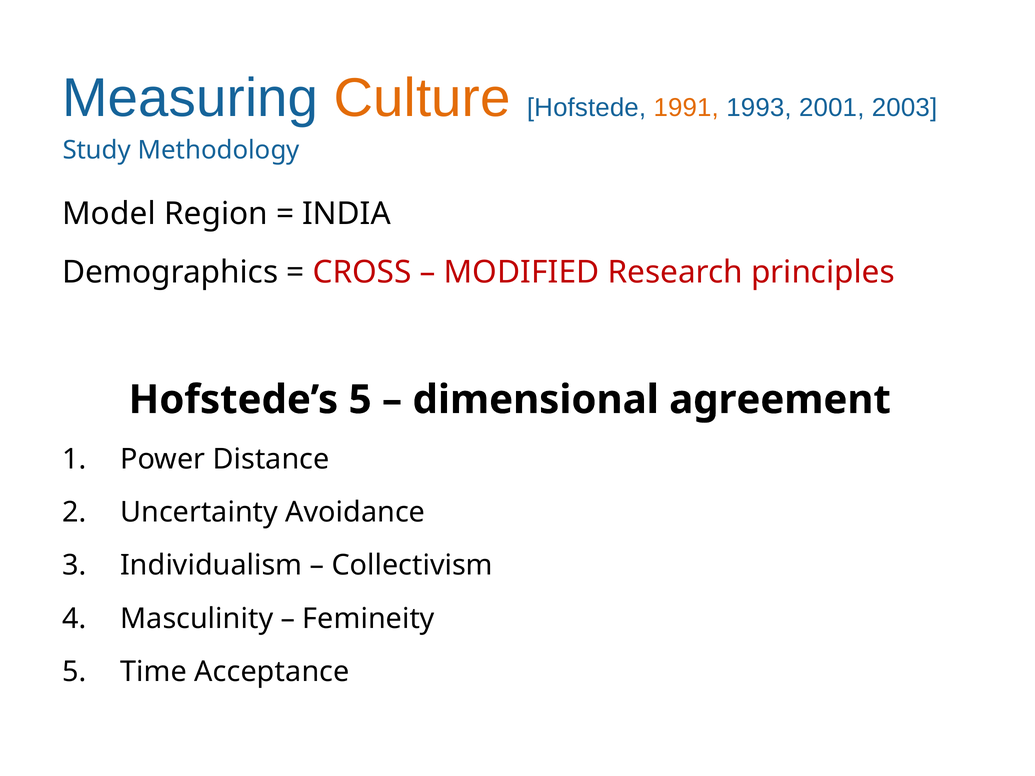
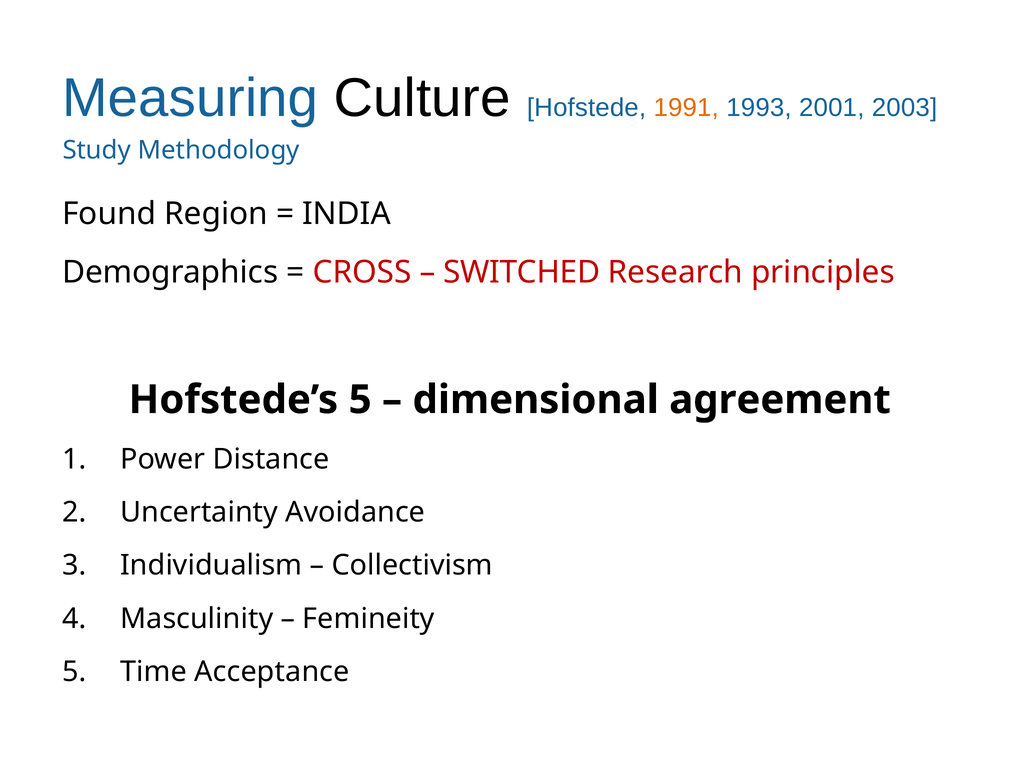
Culture colour: orange -> black (422, 98)
Model: Model -> Found (109, 214)
MODIFIED: MODIFIED -> SWITCHED (522, 272)
